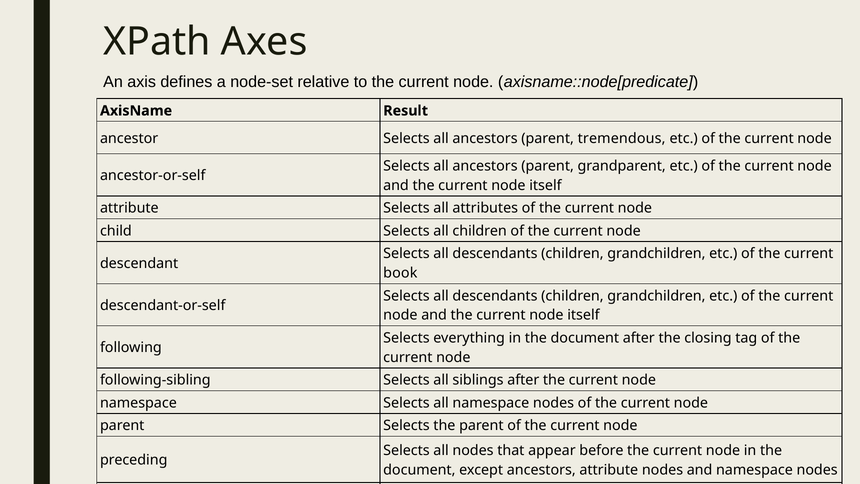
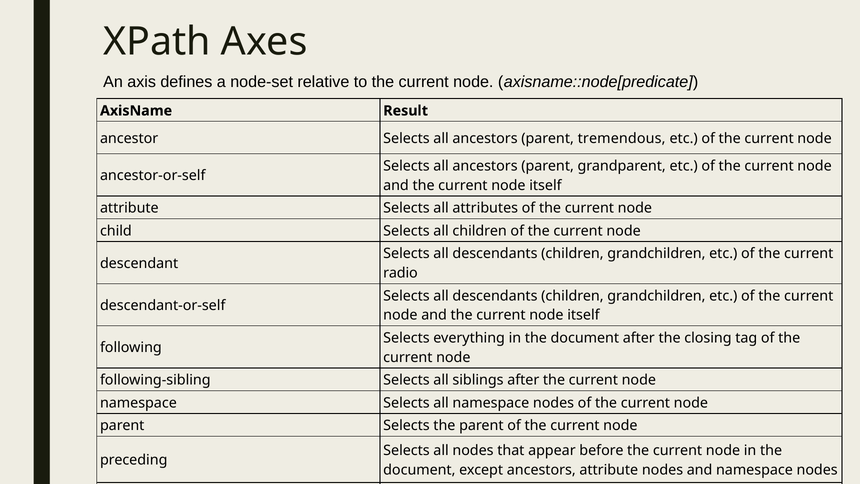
book: book -> radio (400, 273)
